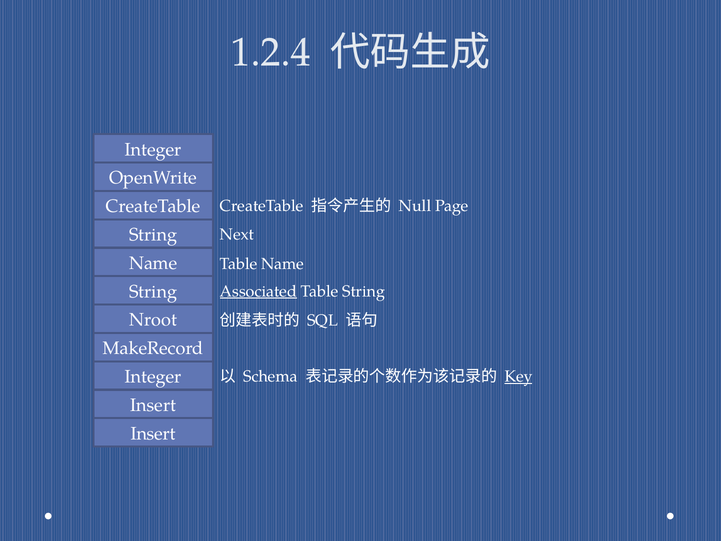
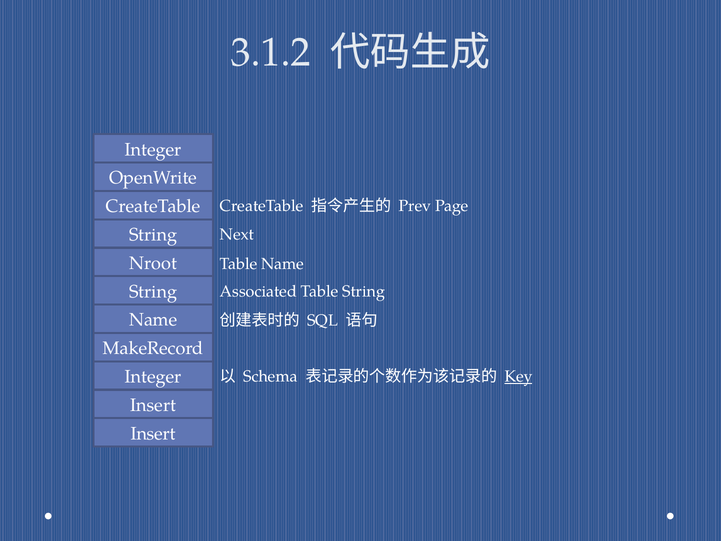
1.2.4: 1.2.4 -> 3.1.2 (271, 52)
Null: Null -> Prev (415, 206)
Name: Name -> Nroot (153, 263)
Associated underline: present -> none (258, 291)
Nroot: Nroot -> Name (153, 320)
